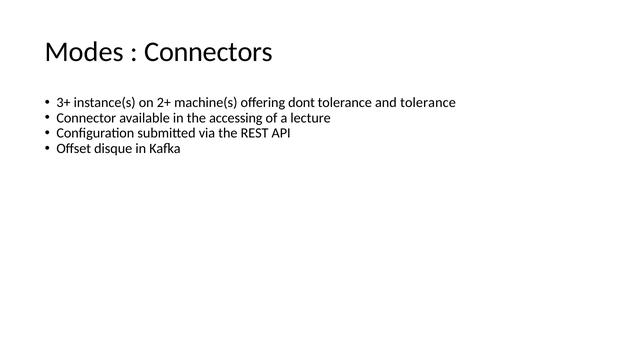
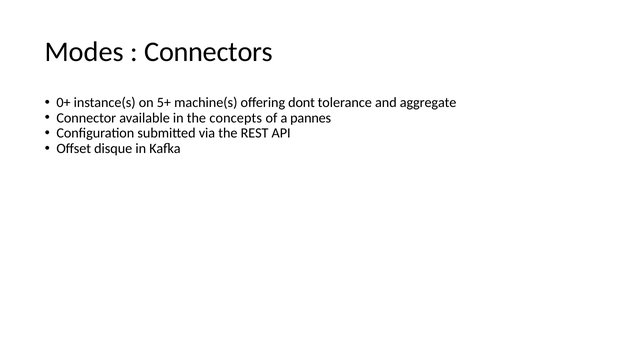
3+: 3+ -> 0+ (63, 102)
2+: 2+ -> 5+ (164, 102)
and tolerance: tolerance -> aggregate (428, 102)
accessing: accessing -> concepts (236, 118)
lecture: lecture -> pannes (311, 118)
